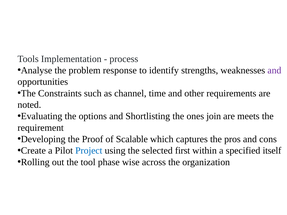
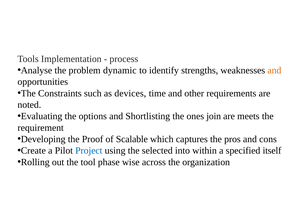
response: response -> dynamic (120, 70)
and colour: purple -> orange (274, 70)
channel: channel -> devices (130, 93)
first: first -> into (182, 151)
